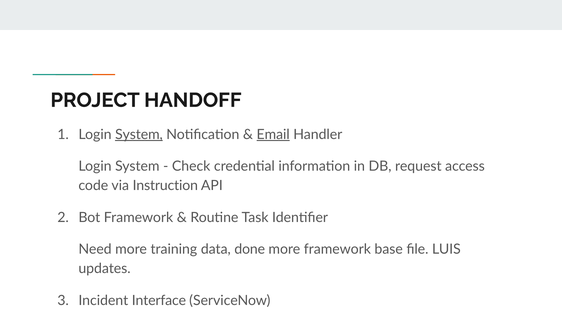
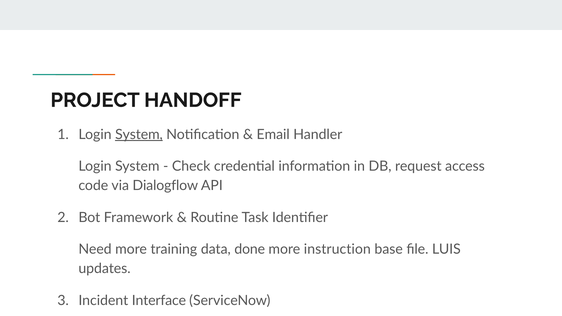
Email underline: present -> none (273, 134)
Instruction: Instruction -> Dialogflow (165, 186)
more framework: framework -> instruction (337, 249)
